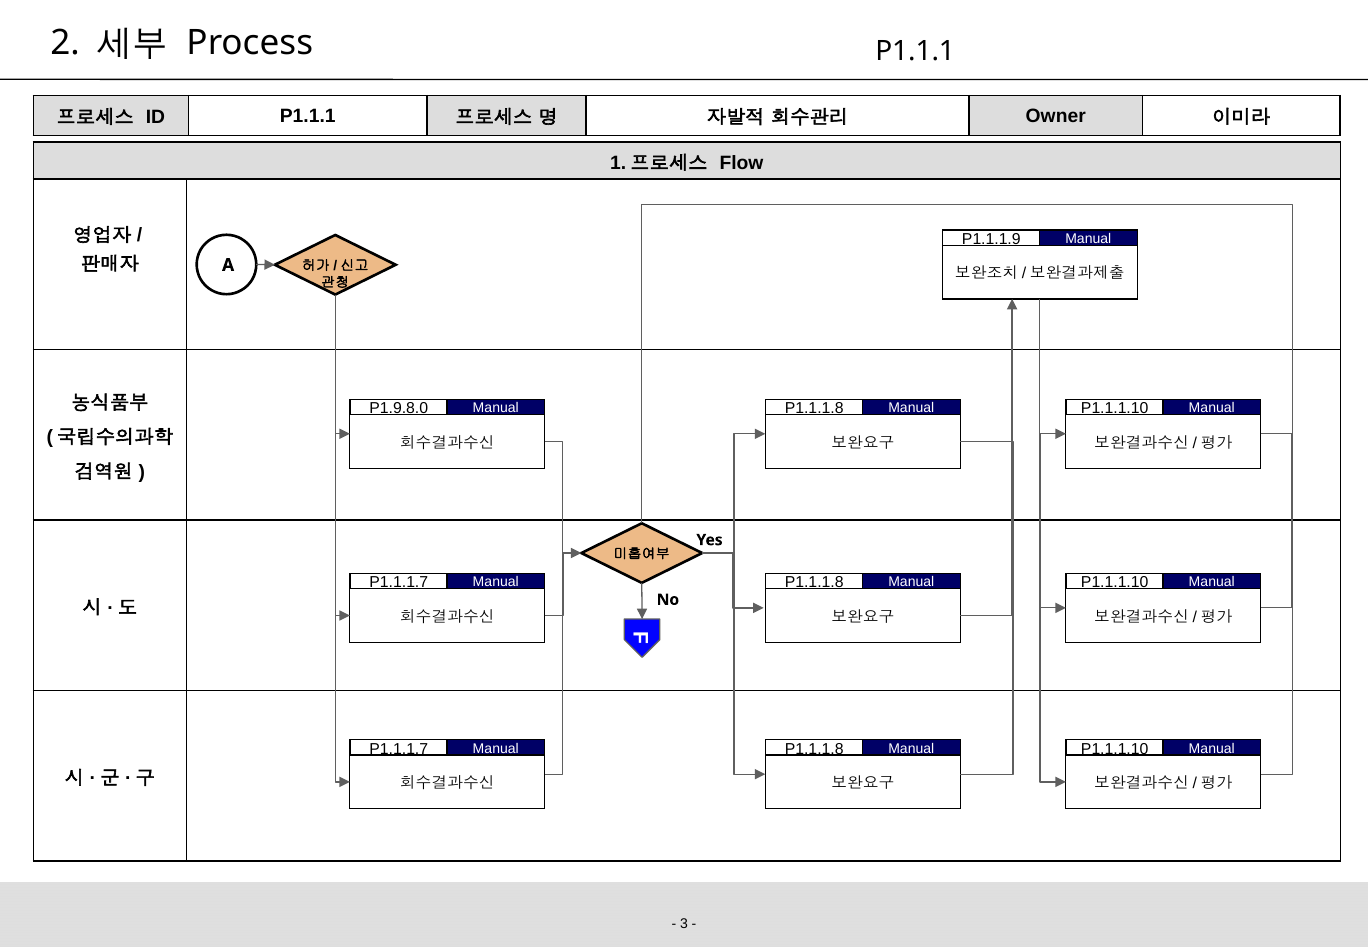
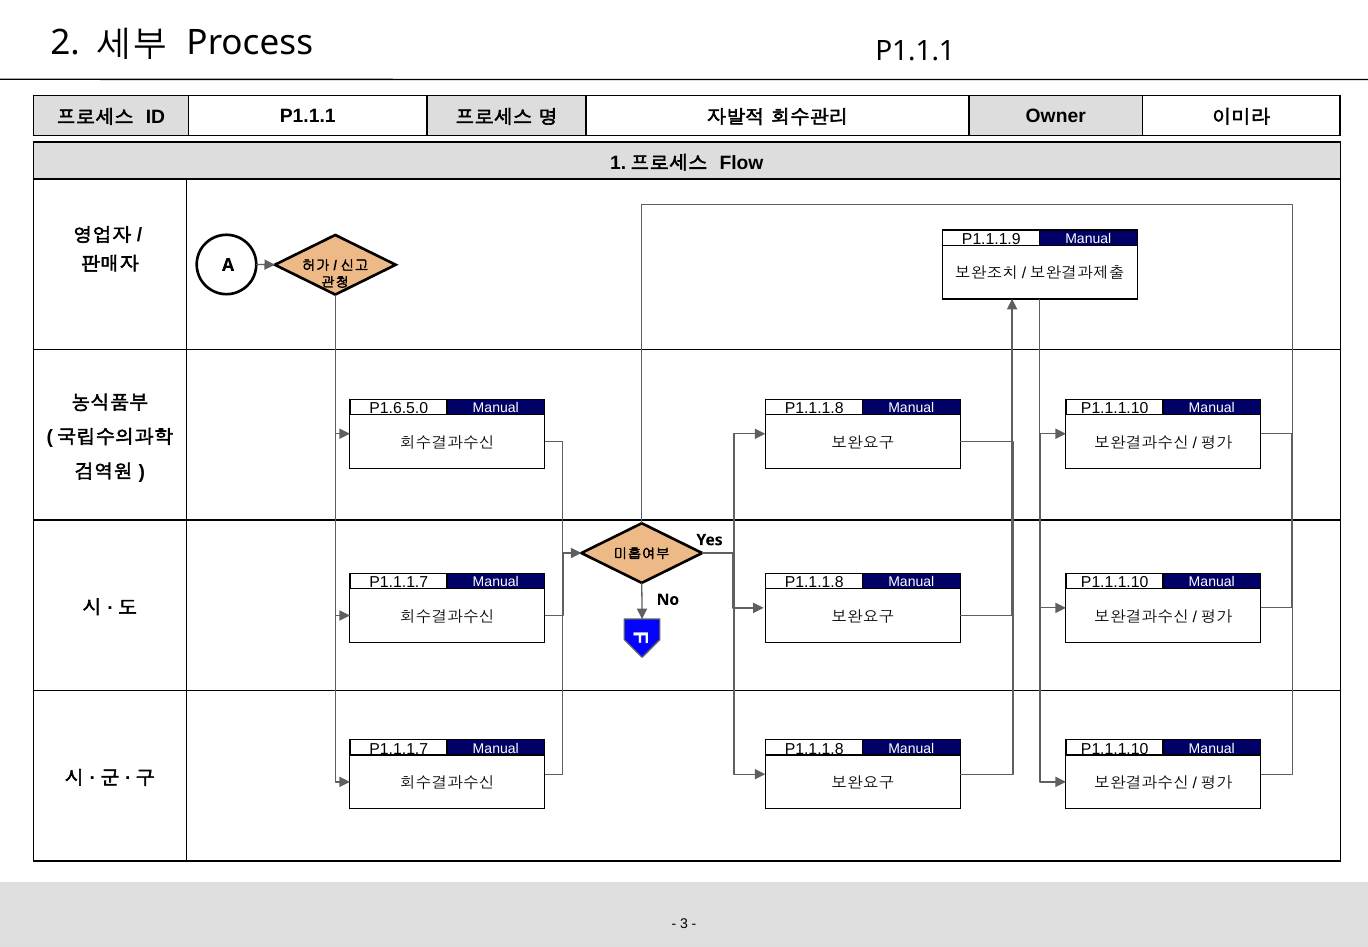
P1.9.8.0: P1.9.8.0 -> P1.6.5.0 (399, 408)
